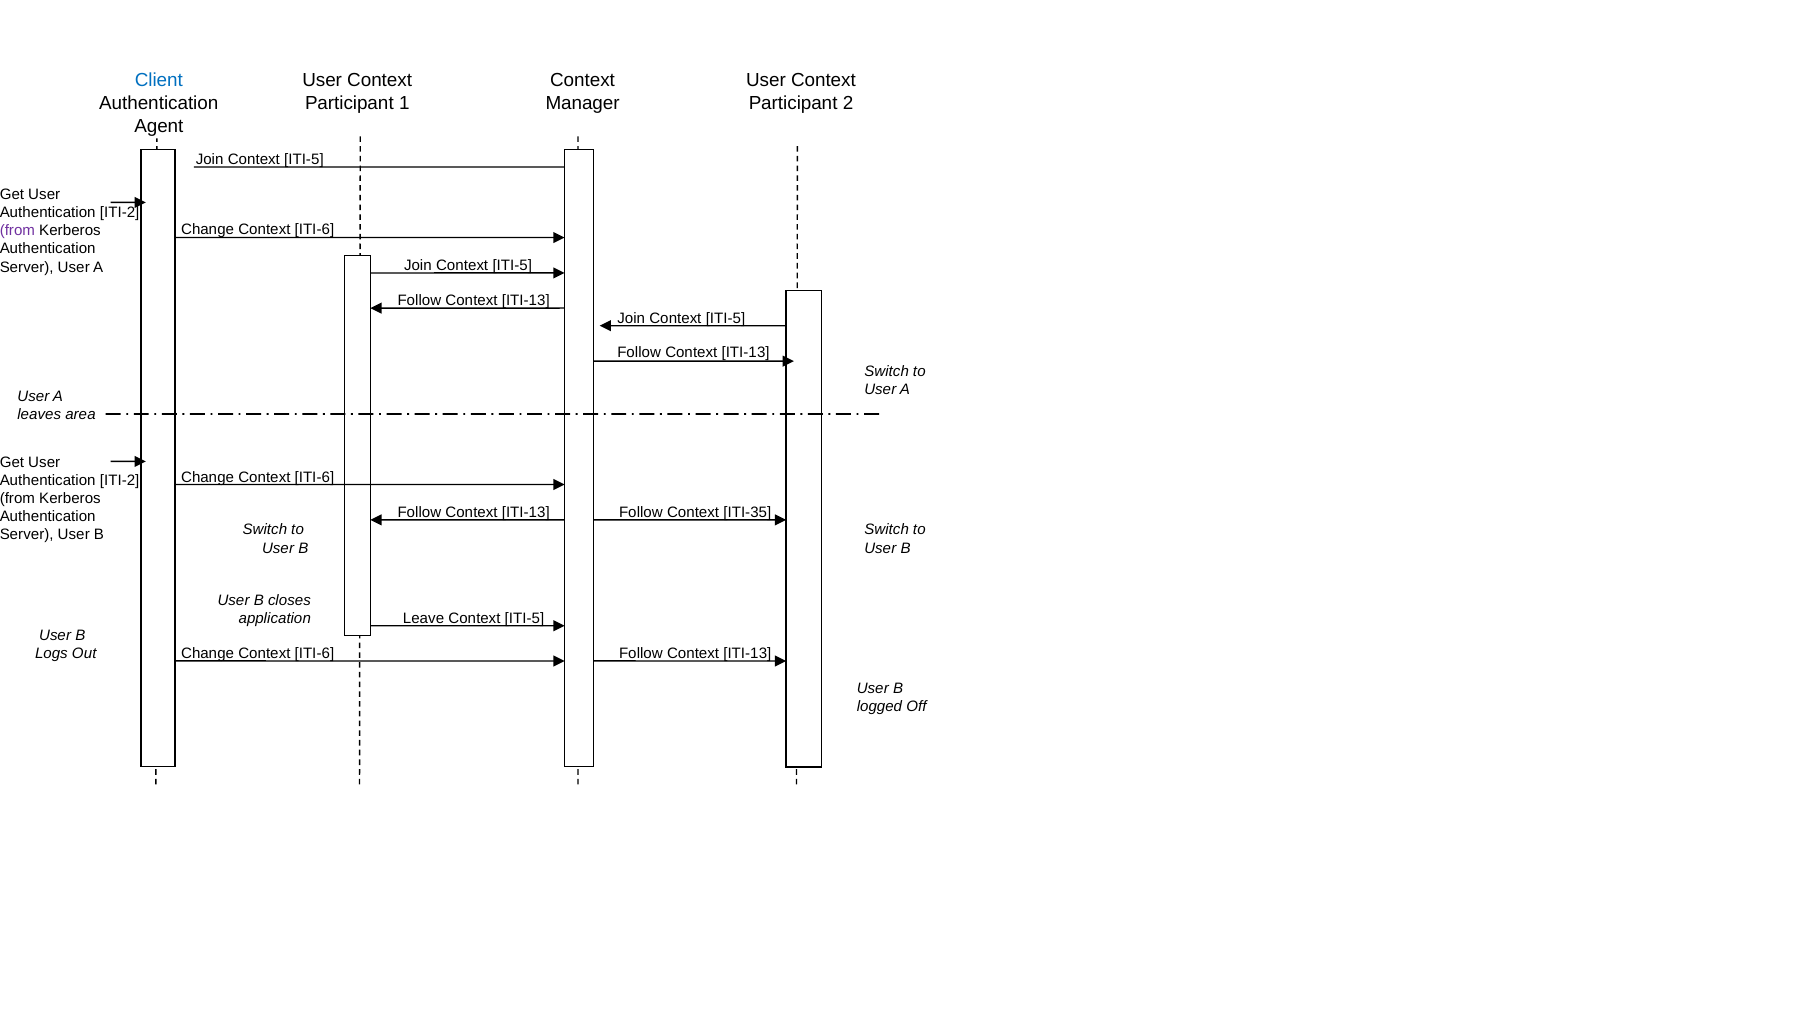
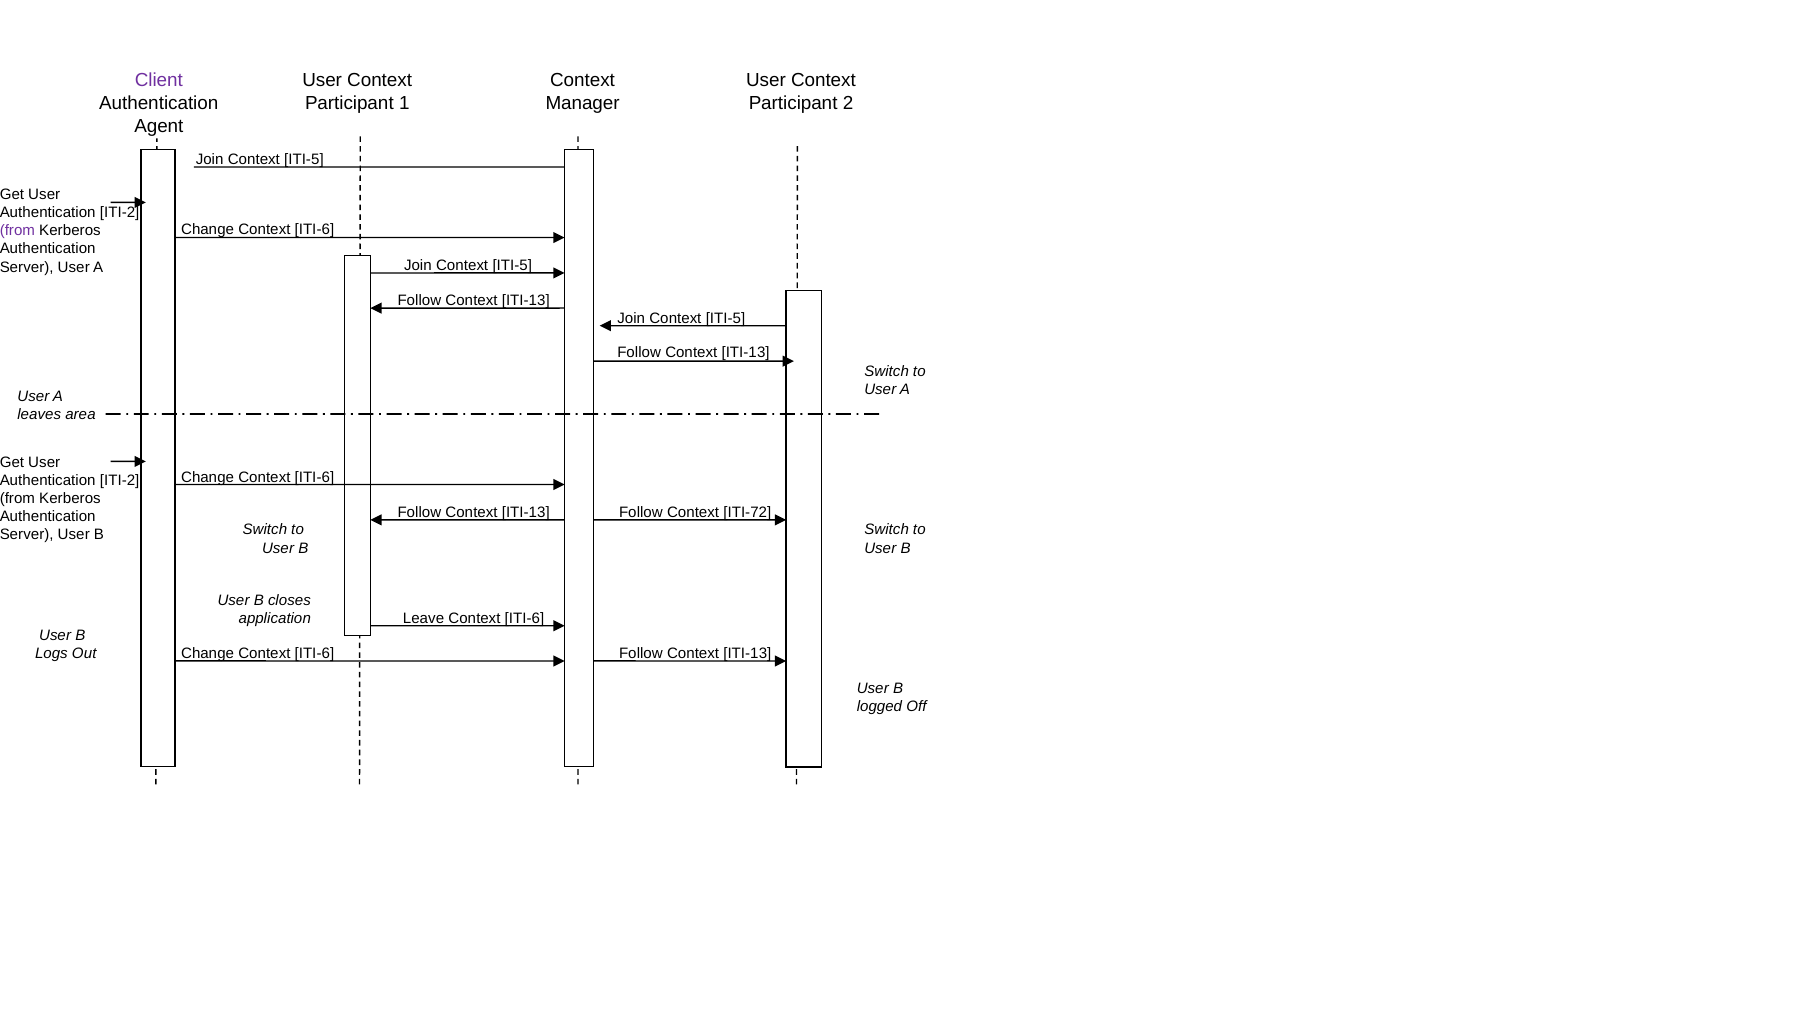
Client colour: blue -> purple (159, 81)
ITI-35: ITI-35 -> ITI-72 (747, 512)
Leave Context ITI-5: ITI-5 -> ITI-6 (525, 618)
